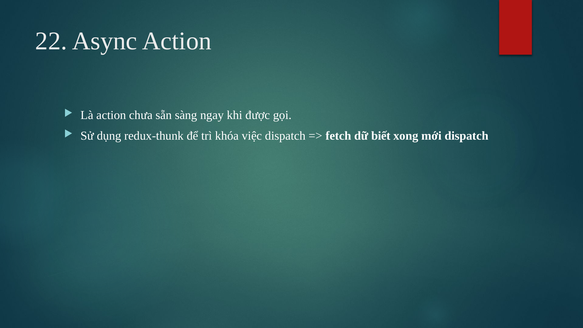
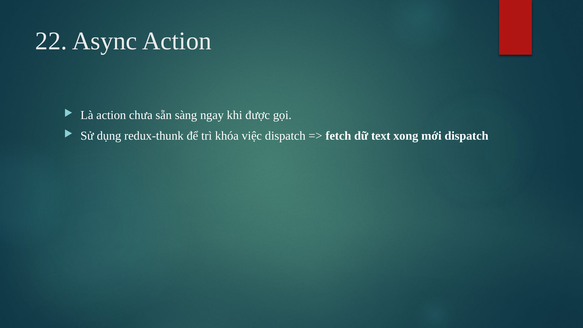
biết: biết -> text (381, 136)
